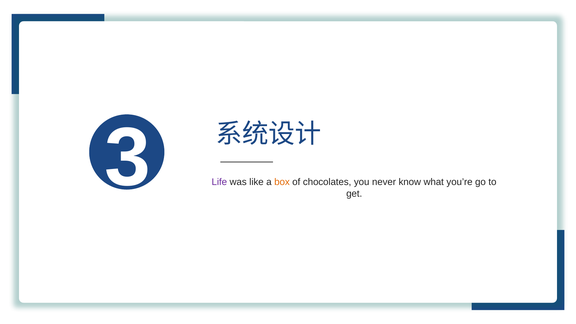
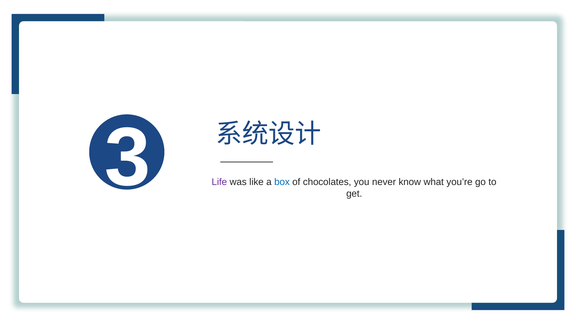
box colour: orange -> blue (282, 182)
